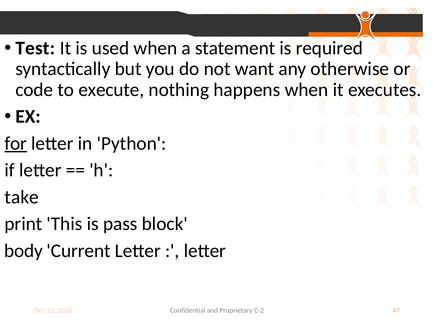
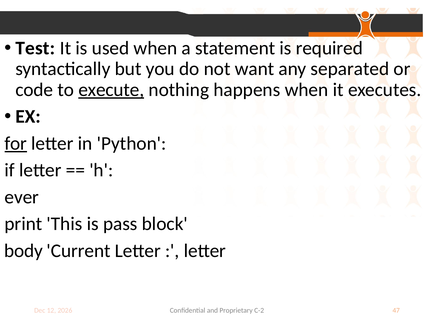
otherwise: otherwise -> separated (350, 69)
execute underline: none -> present (111, 90)
take: take -> ever (22, 197)
